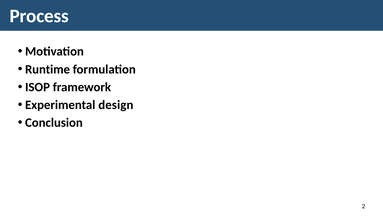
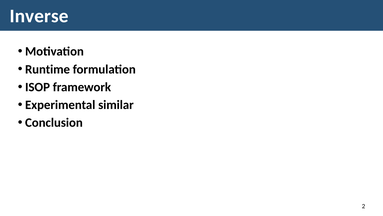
Process: Process -> Inverse (39, 16)
design: design -> similar (116, 105)
